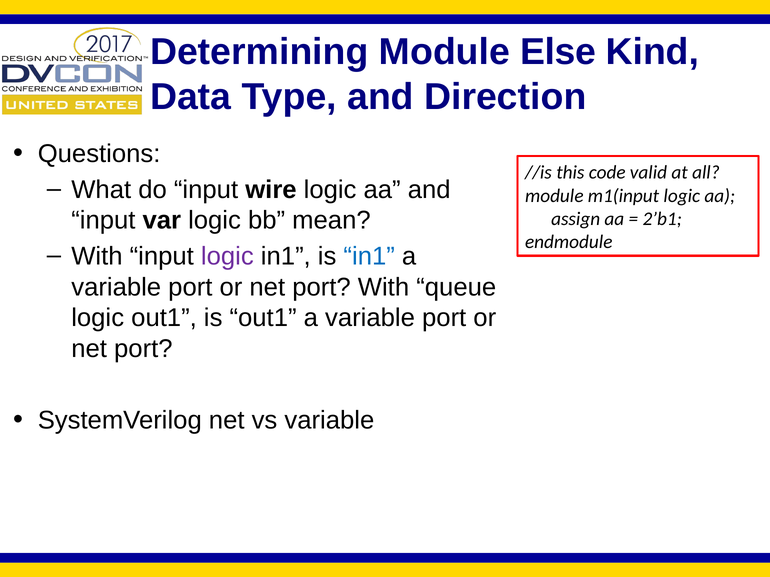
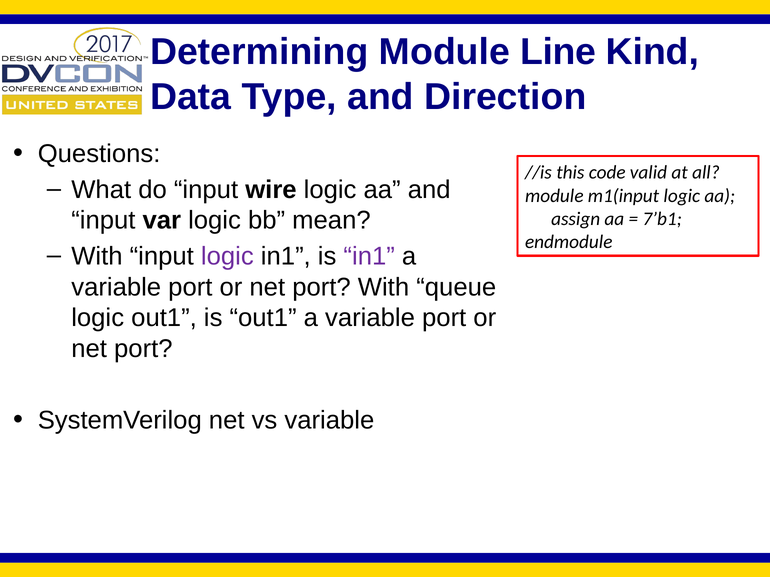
Else: Else -> Line (558, 52)
2’b1: 2’b1 -> 7’b1 (662, 219)
in1 colour: blue -> purple (369, 257)
